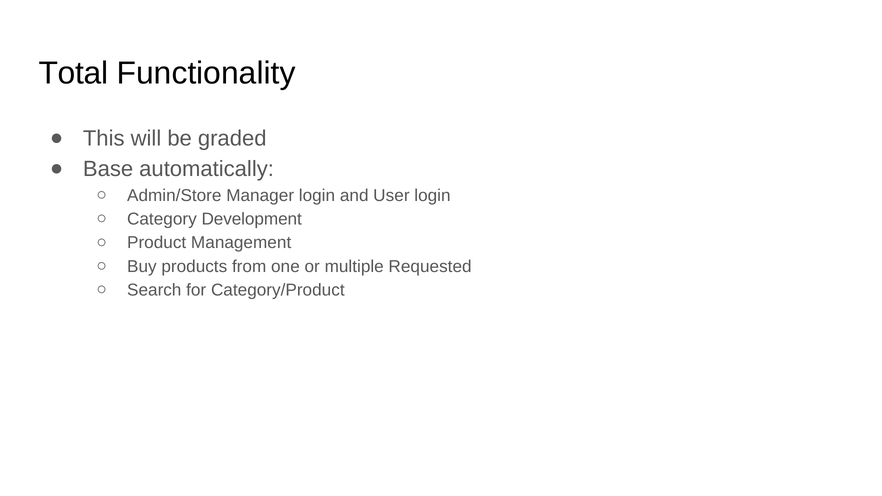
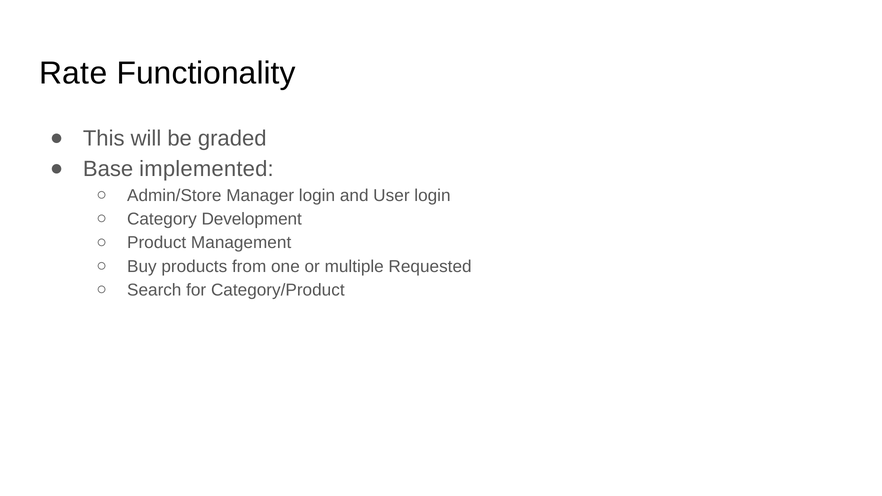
Total: Total -> Rate (73, 73)
automatically: automatically -> implemented (206, 169)
